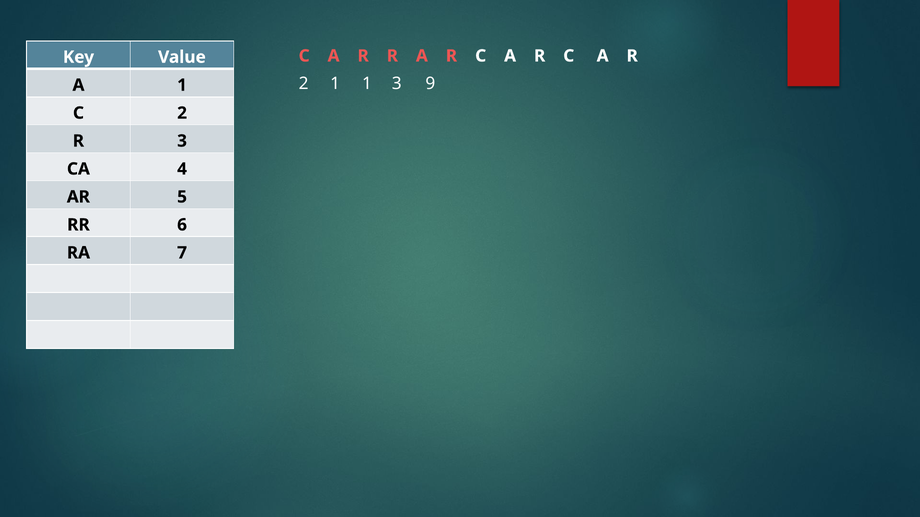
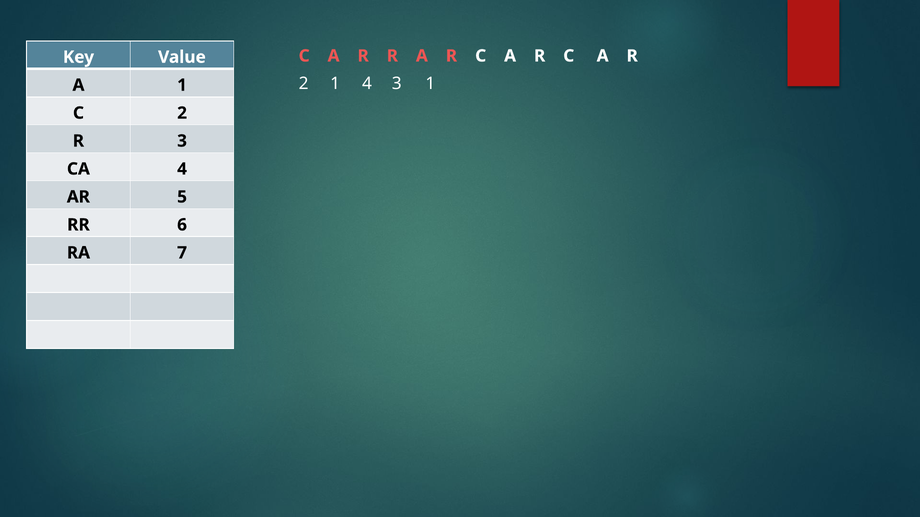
1 1: 1 -> 4 (367, 84)
3 9: 9 -> 1 (430, 84)
